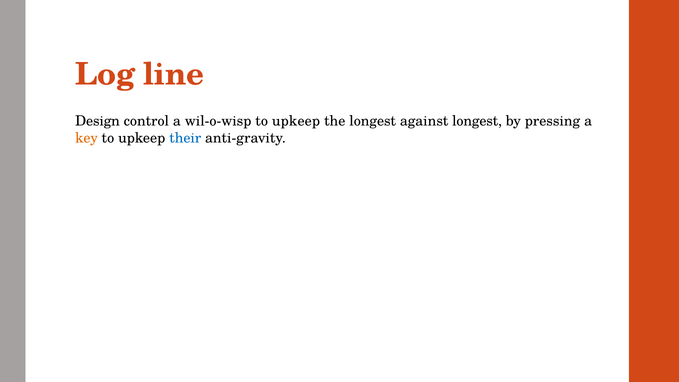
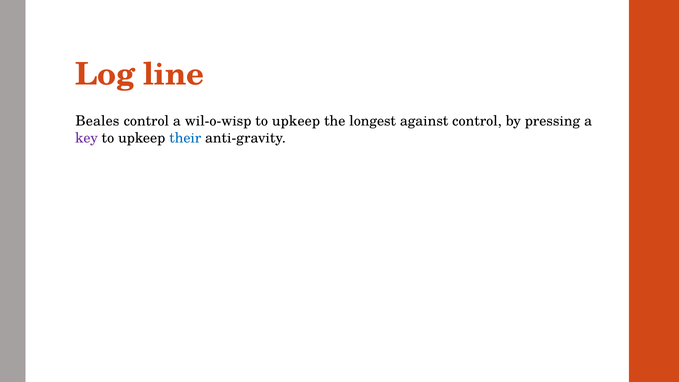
Design: Design -> Beales (97, 121)
against longest: longest -> control (477, 121)
key colour: orange -> purple (87, 138)
